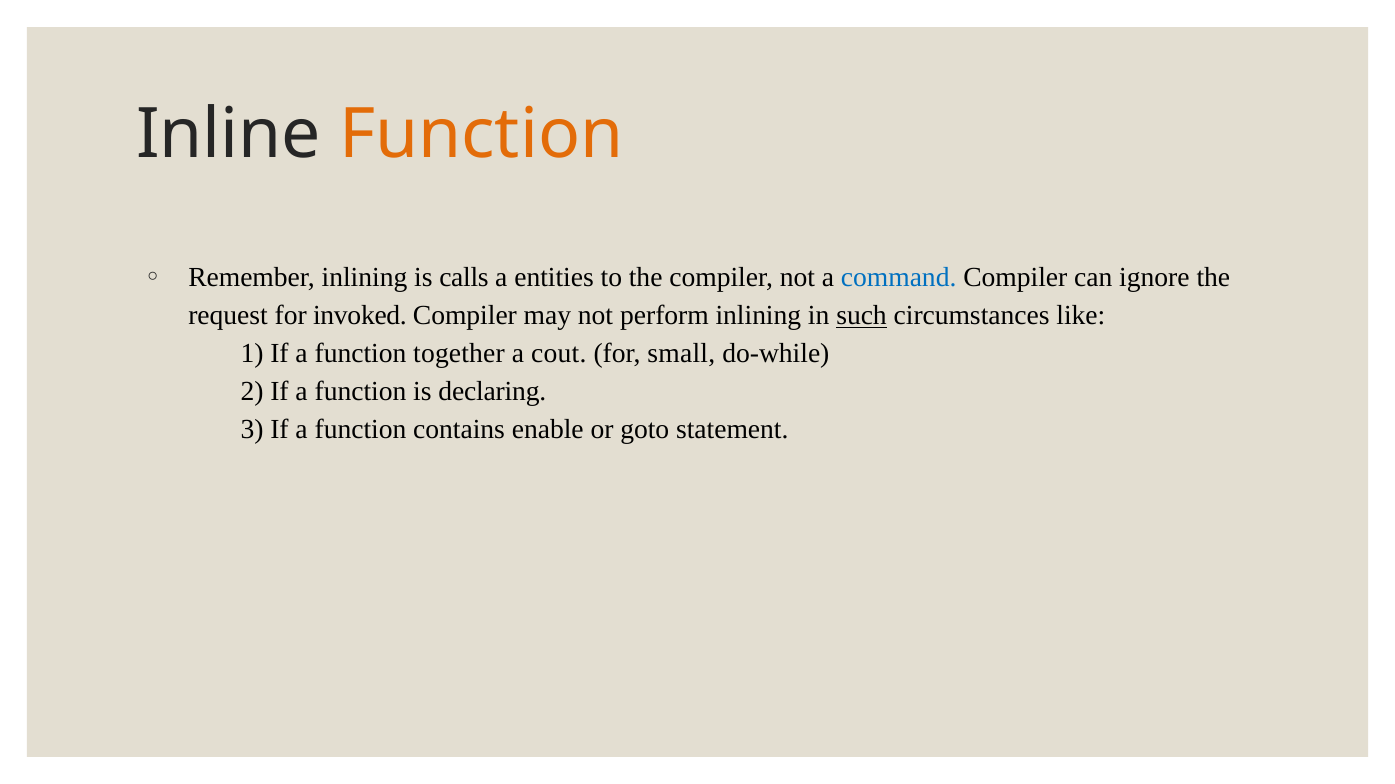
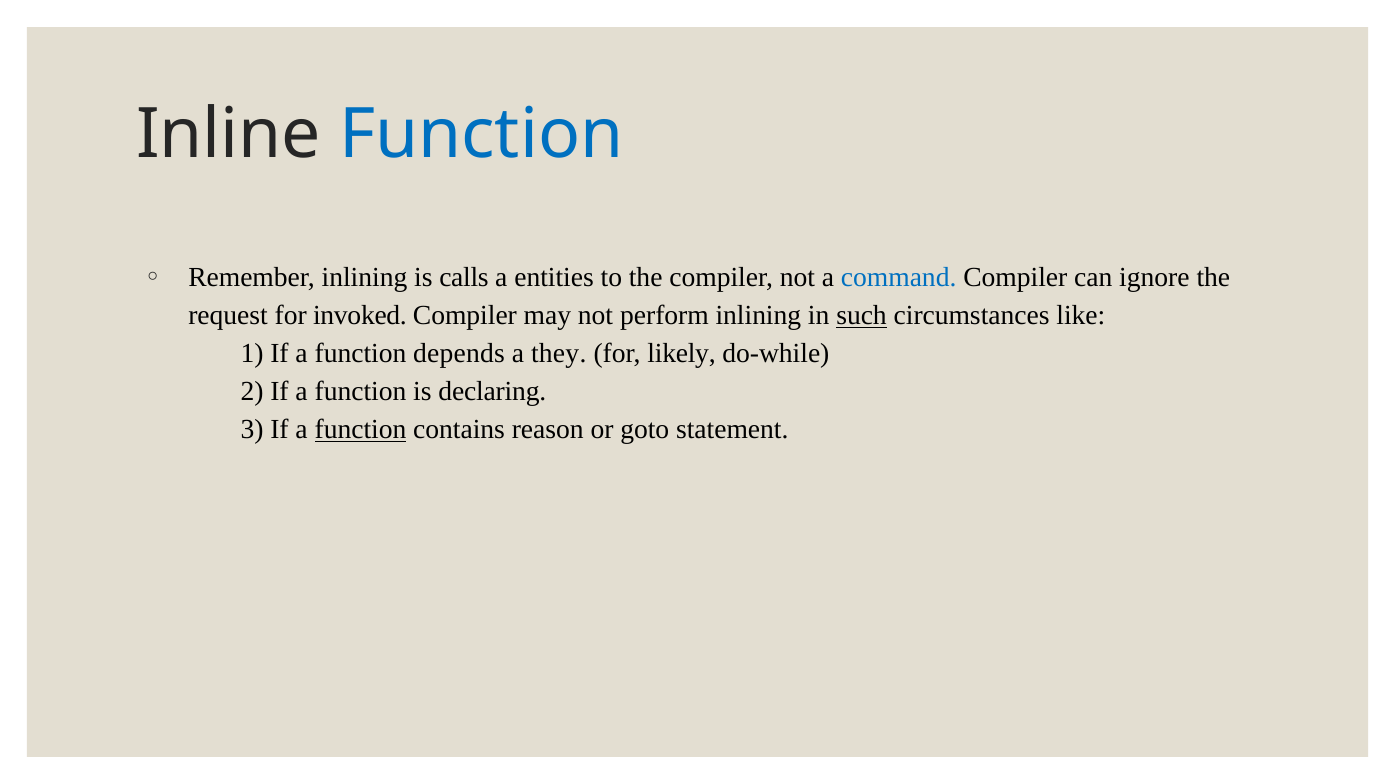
Function colour: orange -> blue (481, 134)
together: together -> depends (459, 354)
cout: cout -> they (559, 354)
small: small -> likely (682, 354)
function underline: none -> present (361, 430)
enable: enable -> reason (548, 430)
